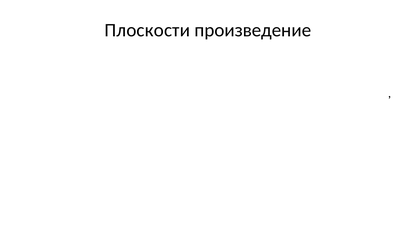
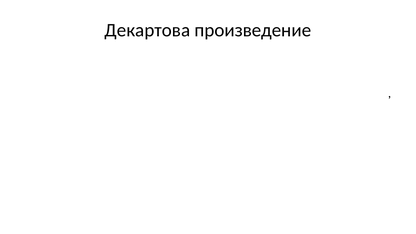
Плоскости: Плоскости -> Декартова (147, 30)
